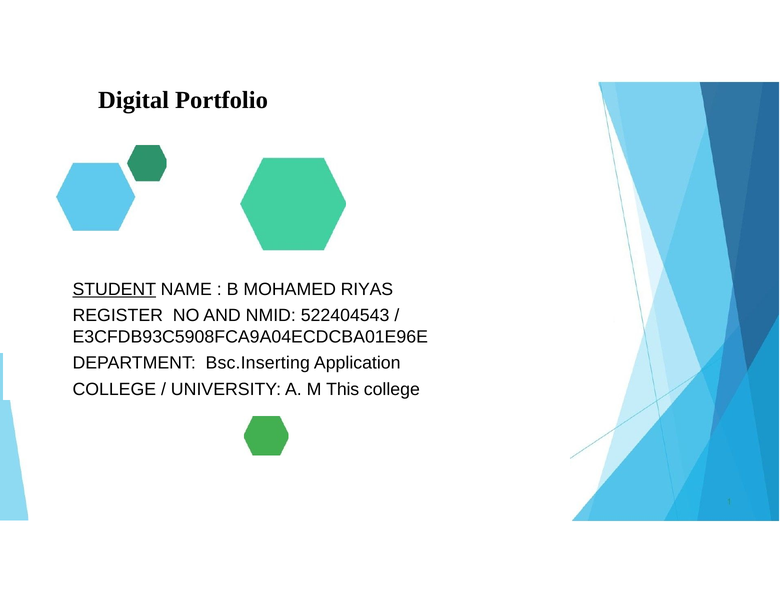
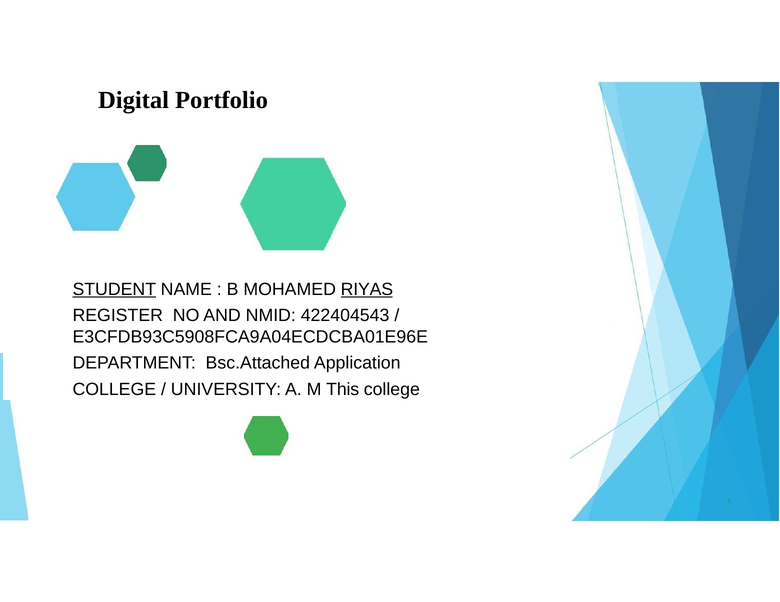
RIYAS underline: none -> present (367, 290)
522404543: 522404543 -> 422404543 (345, 316)
Bsc.Inserting: Bsc.Inserting -> Bsc.Attached (258, 363)
